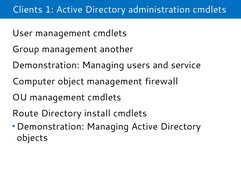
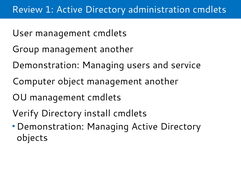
Clients: Clients -> Review (27, 10)
object management firewall: firewall -> another (161, 81)
Route: Route -> Verify (25, 113)
